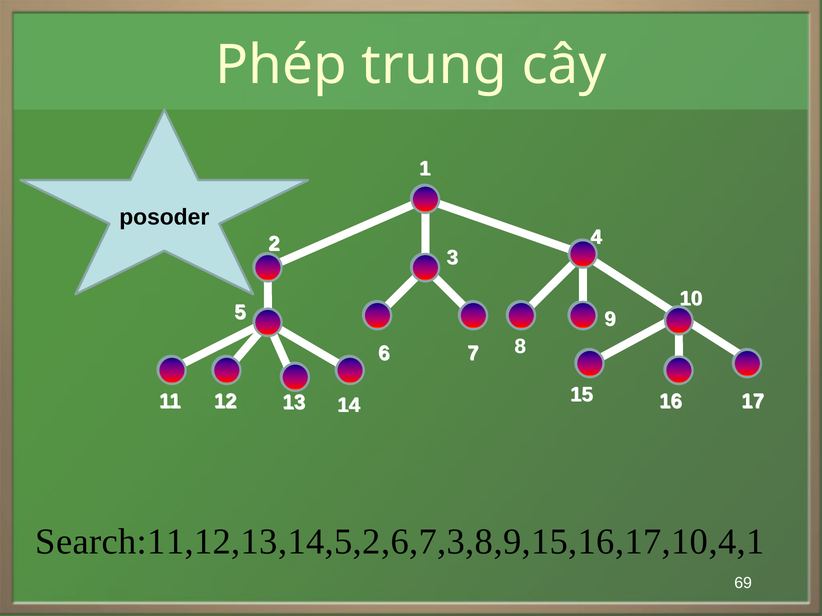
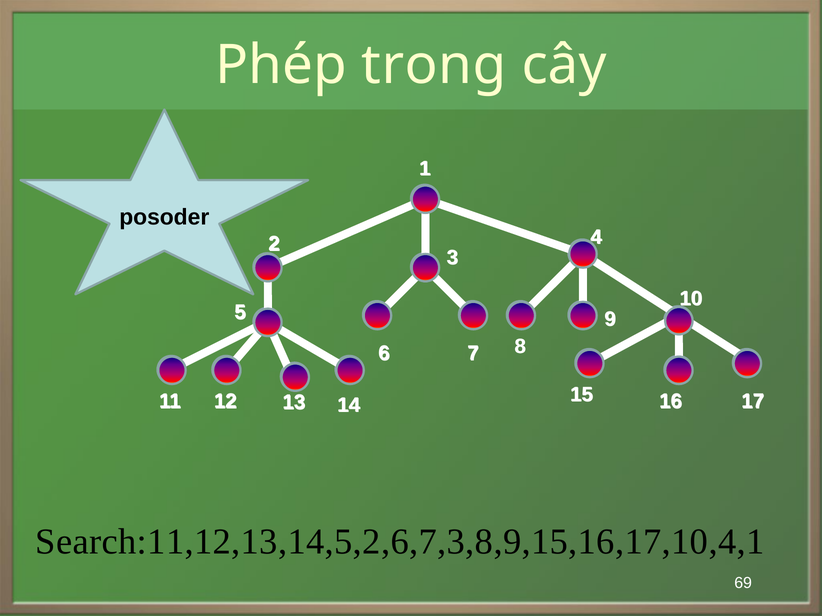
trung: trung -> trong (434, 65)
